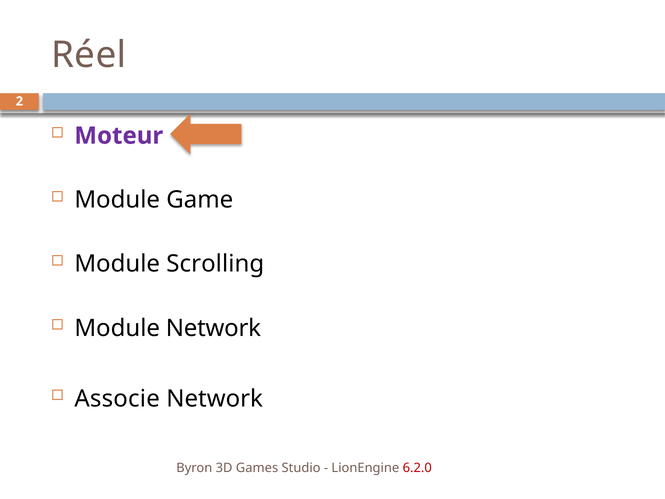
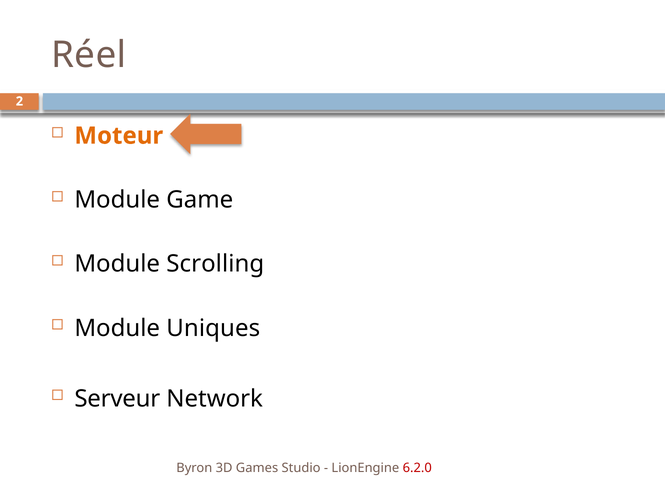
Moteur colour: purple -> orange (119, 136)
Module Network: Network -> Uniques (213, 328)
Associe: Associe -> Serveur (117, 398)
